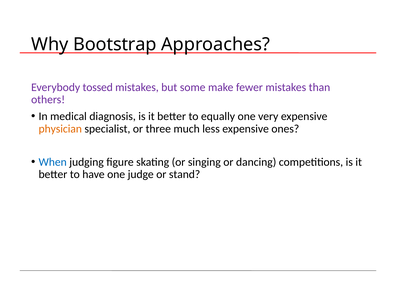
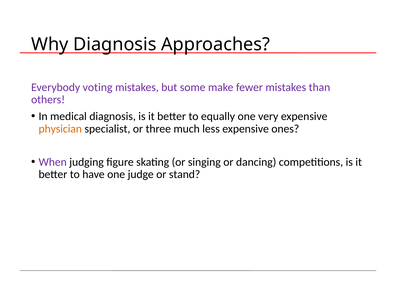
Why Bootstrap: Bootstrap -> Diagnosis (115, 44)
tossed: tossed -> voting (98, 87)
When colour: blue -> purple (53, 162)
